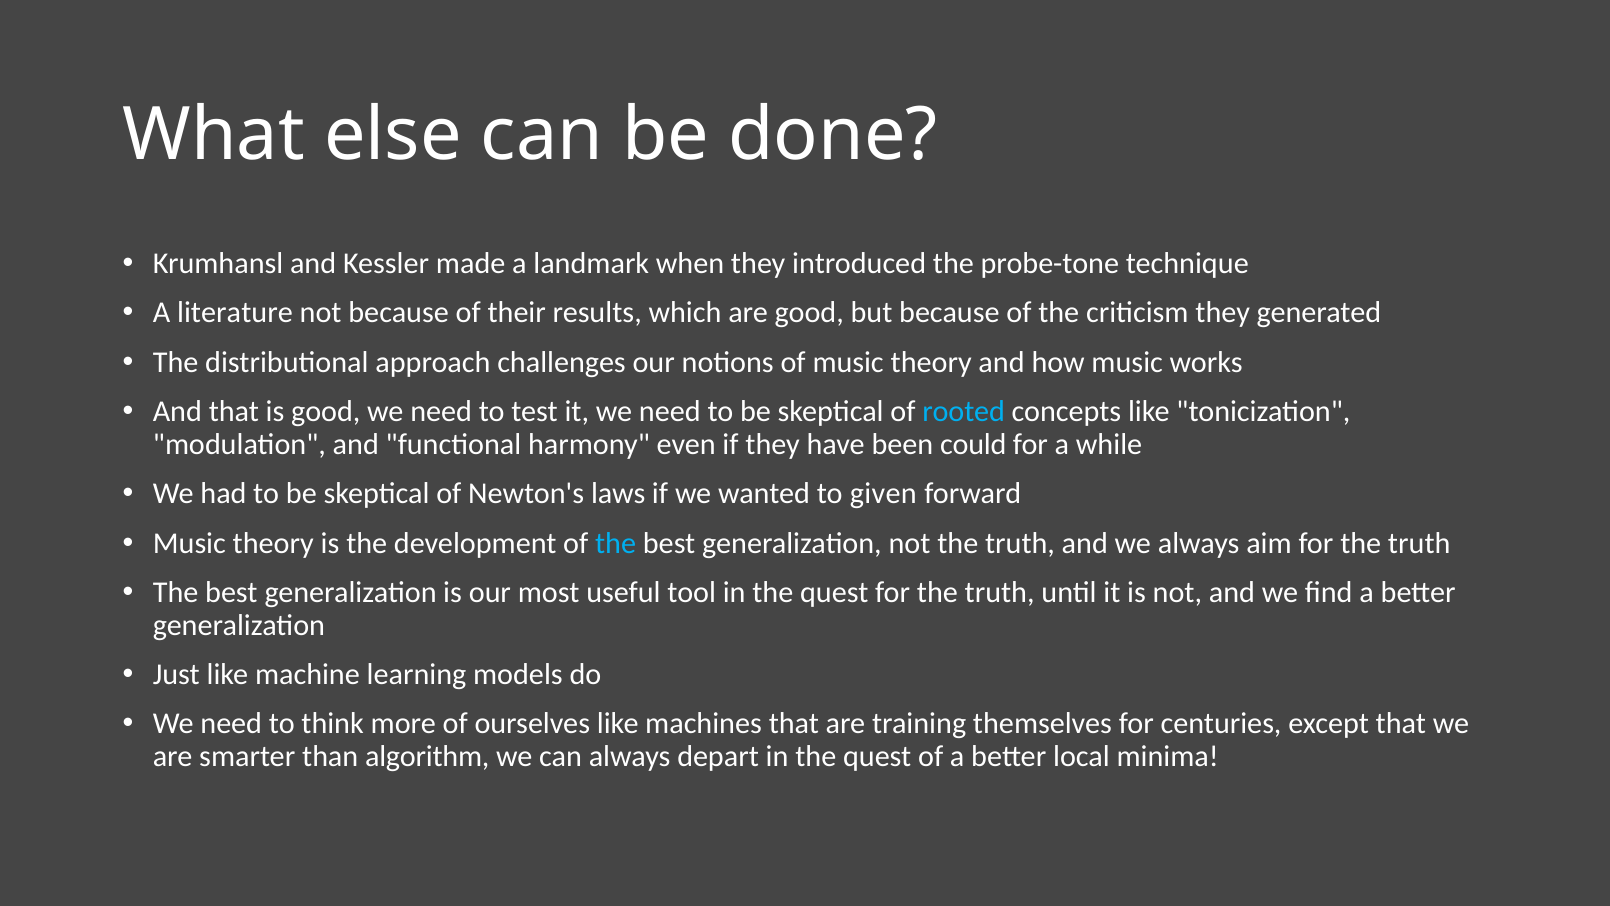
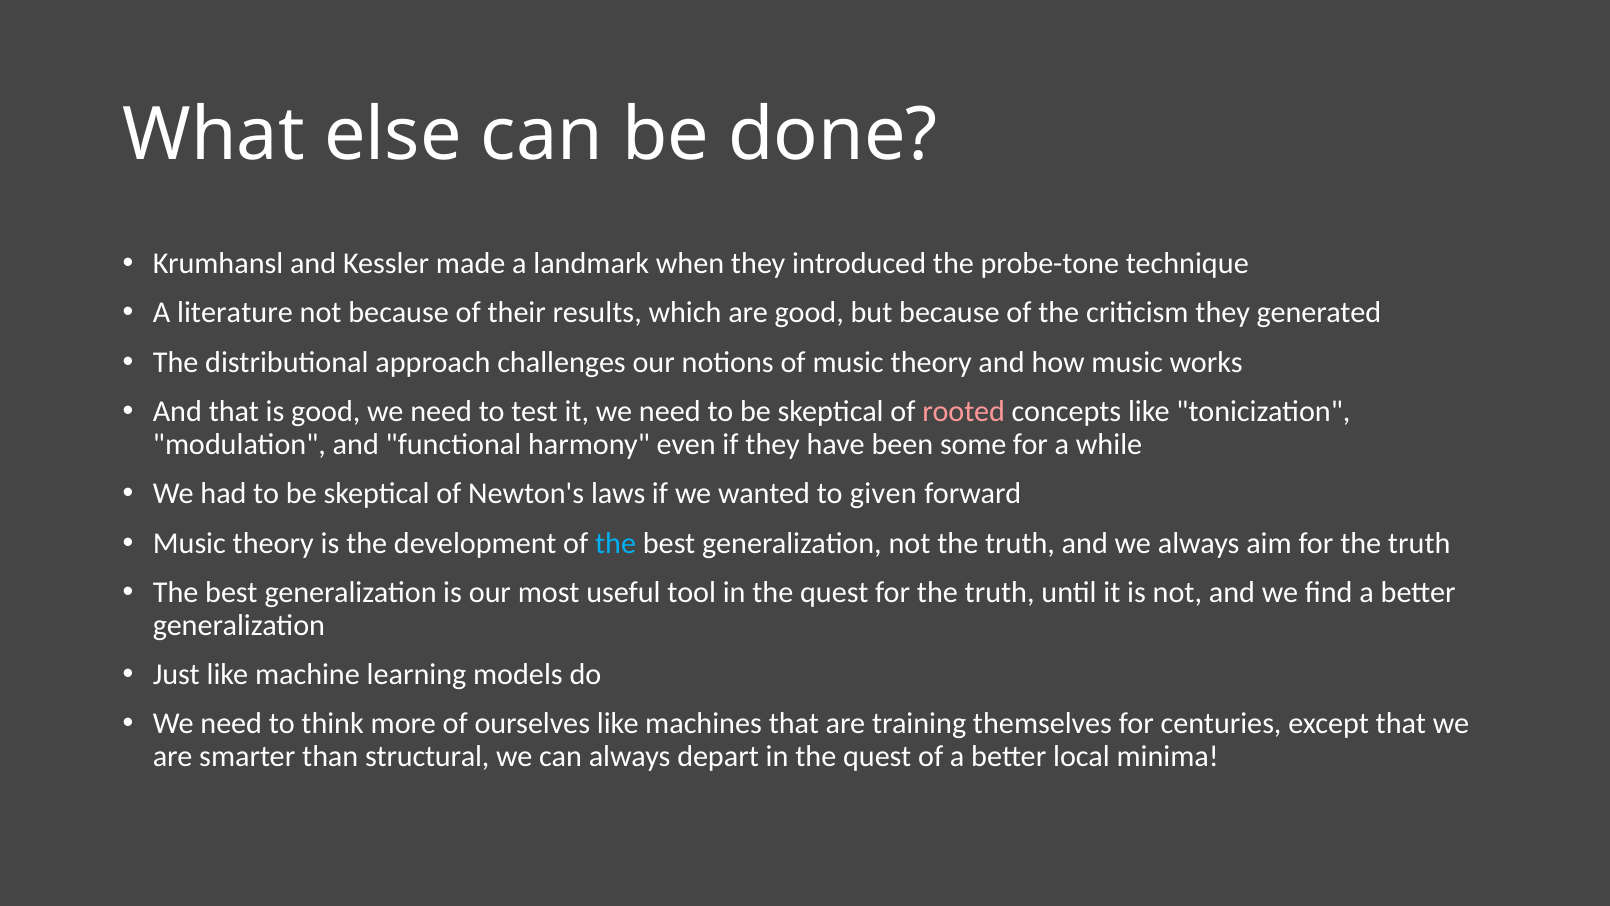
rooted colour: light blue -> pink (964, 411)
could: could -> some (973, 444)
algorithm: algorithm -> structural (427, 756)
